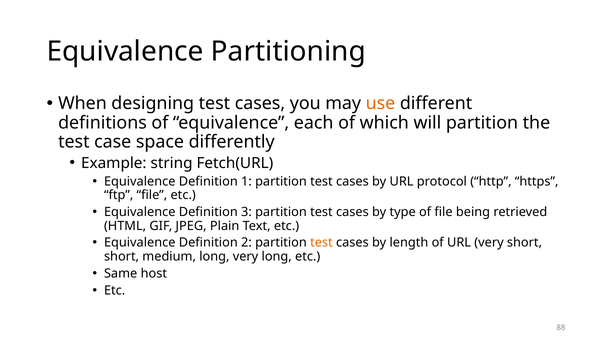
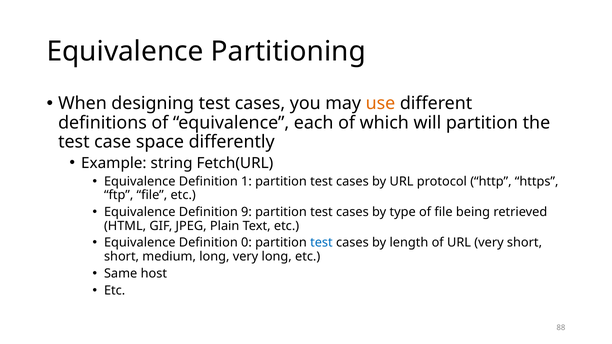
3: 3 -> 9 (246, 212)
2: 2 -> 0 (246, 243)
test colour: orange -> blue (321, 243)
